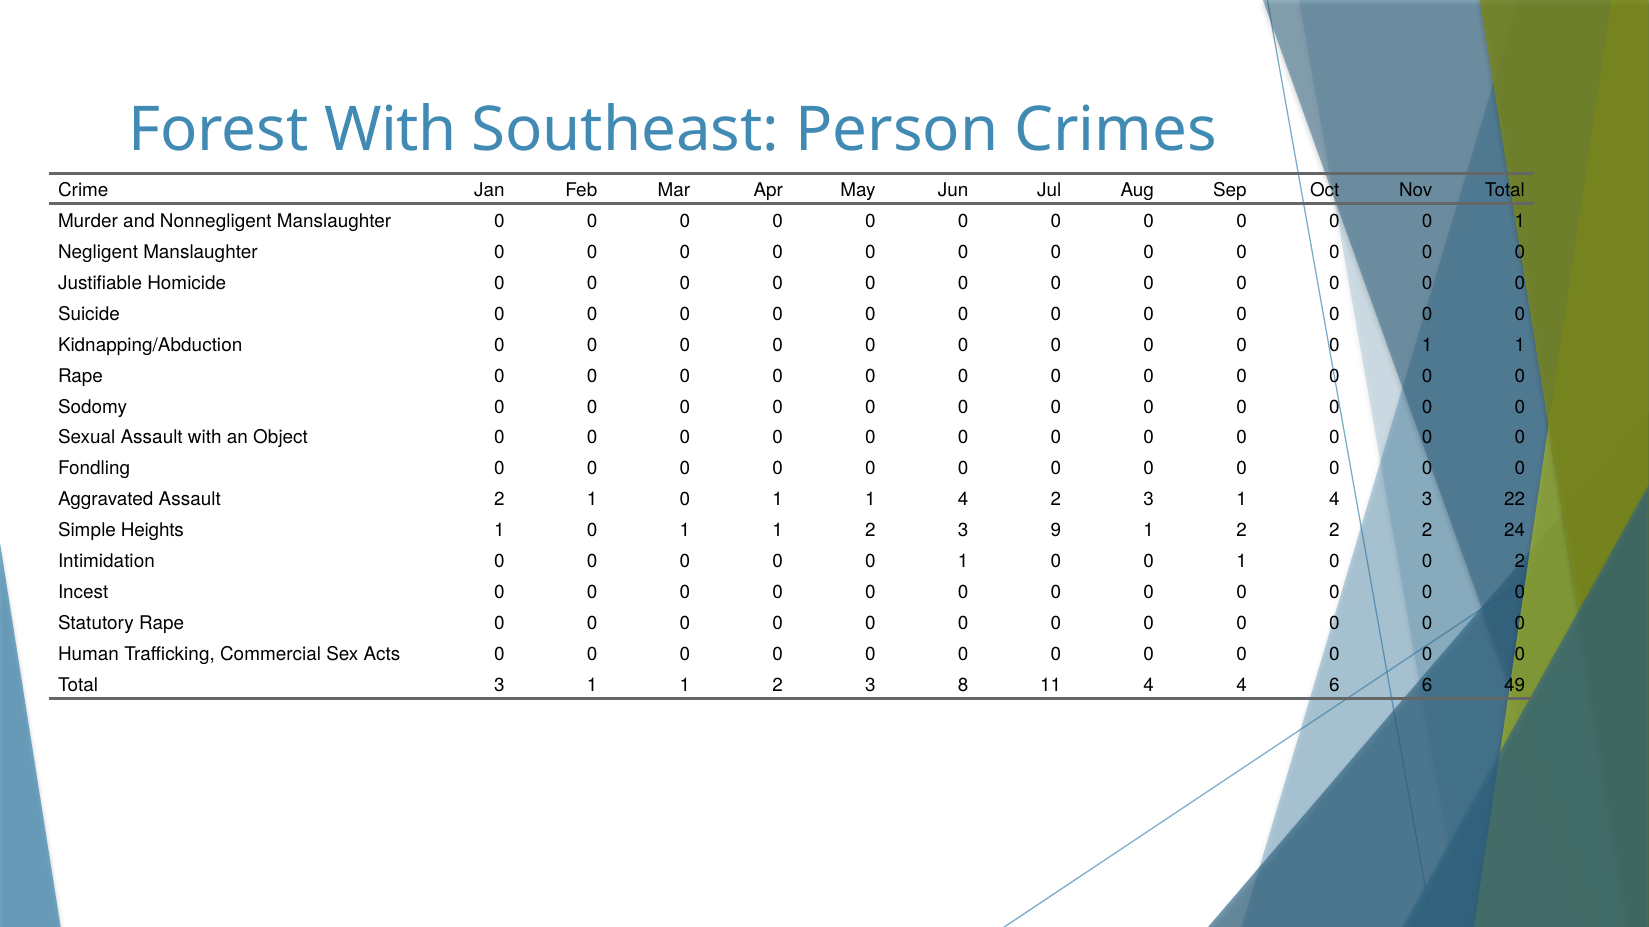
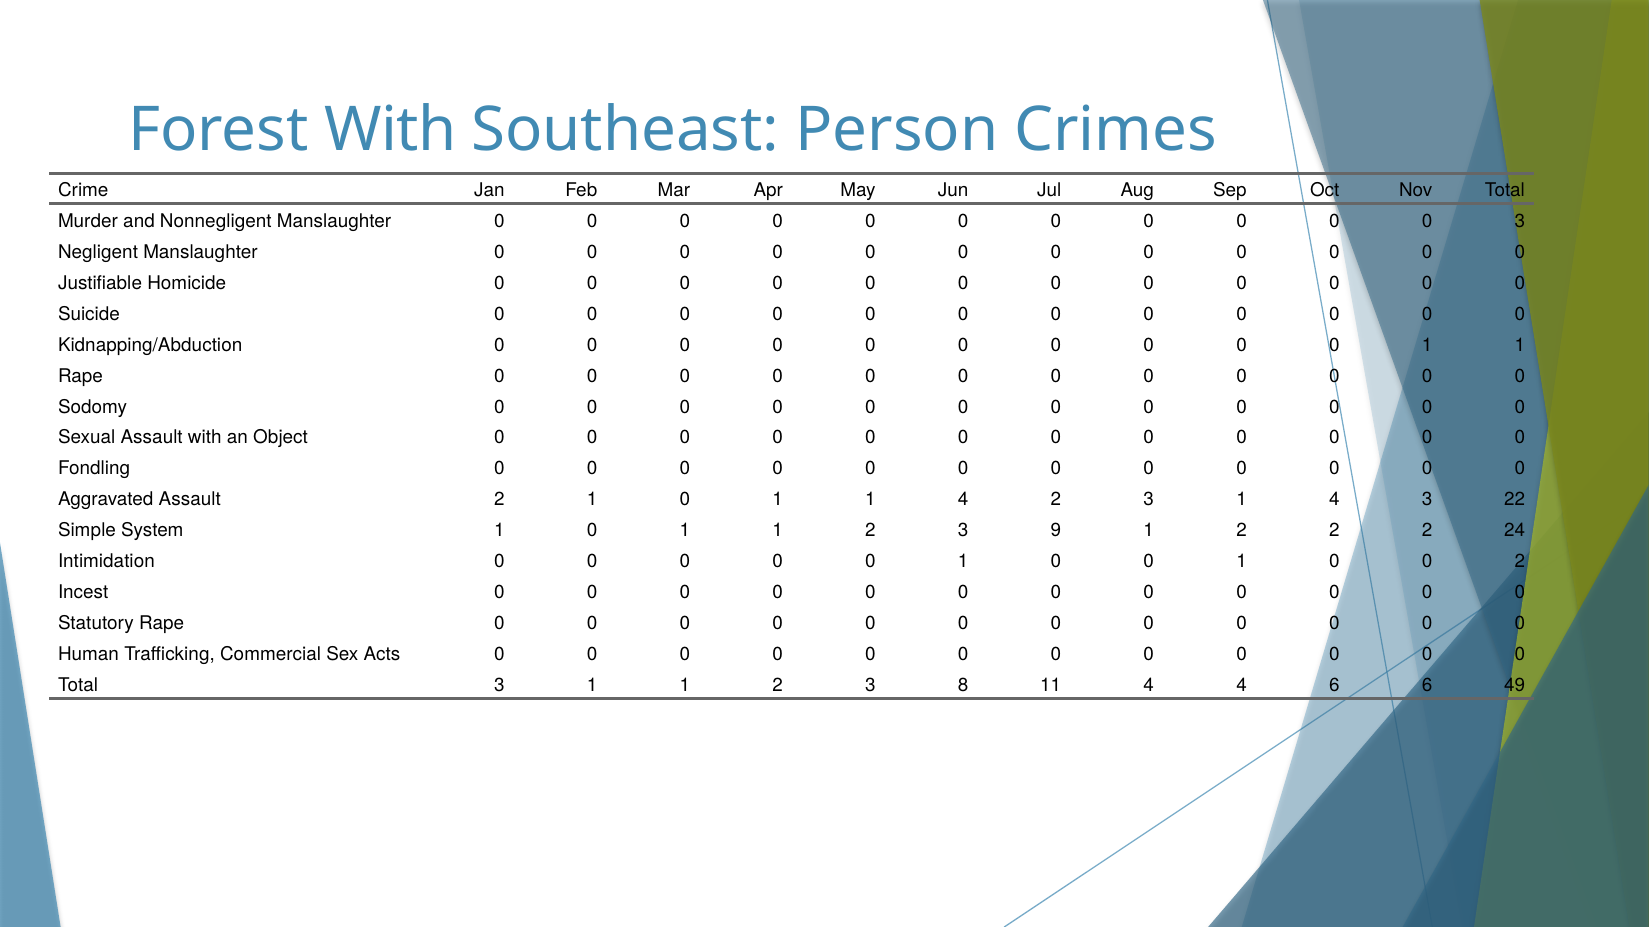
1: 1 -> 3 (1520, 222)
Heights: Heights -> System (152, 531)
